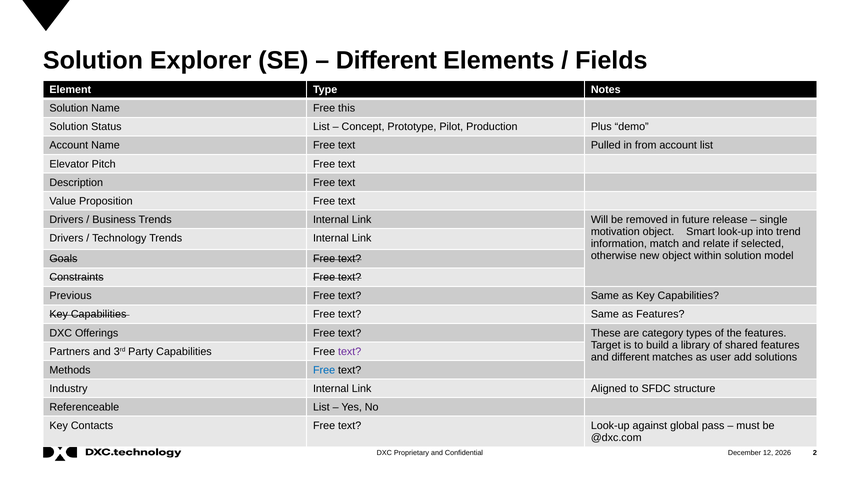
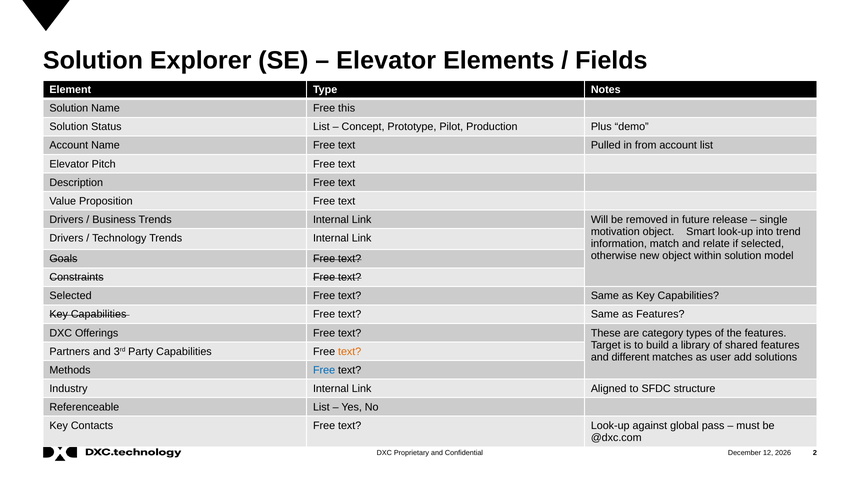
Different: Different -> Elevator (386, 61)
Previous: Previous -> Selected (71, 296)
text colour: purple -> orange (350, 351)
